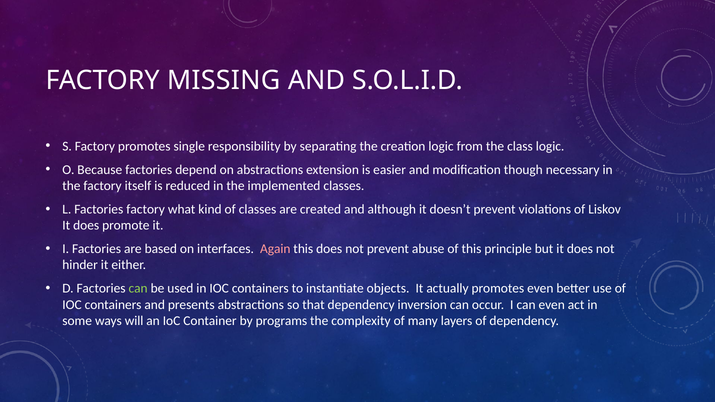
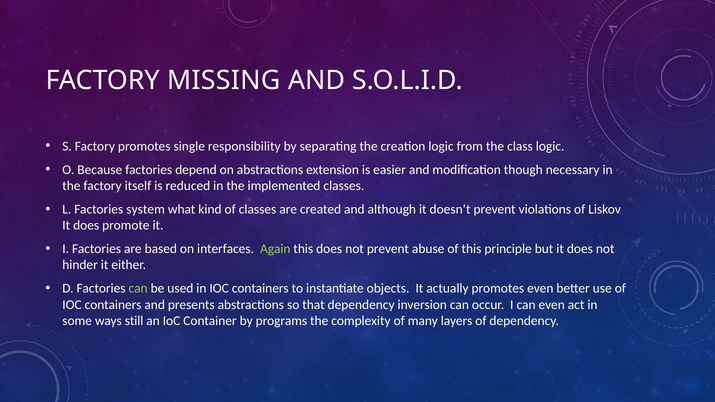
Factories factory: factory -> system (146, 209)
Again colour: pink -> light green (275, 249)
will: will -> still (134, 321)
